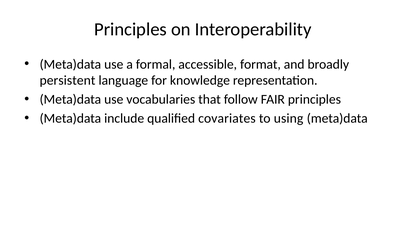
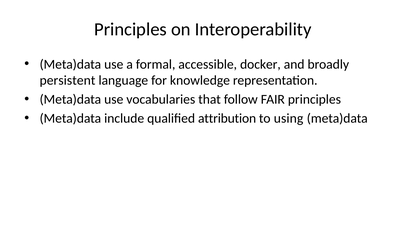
format: format -> docker (260, 64)
covariates: covariates -> attribution (227, 119)
